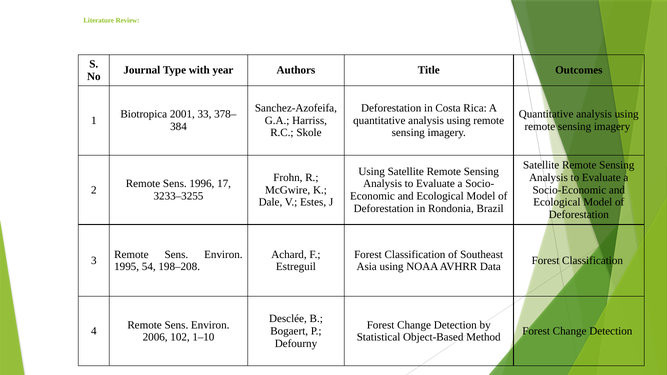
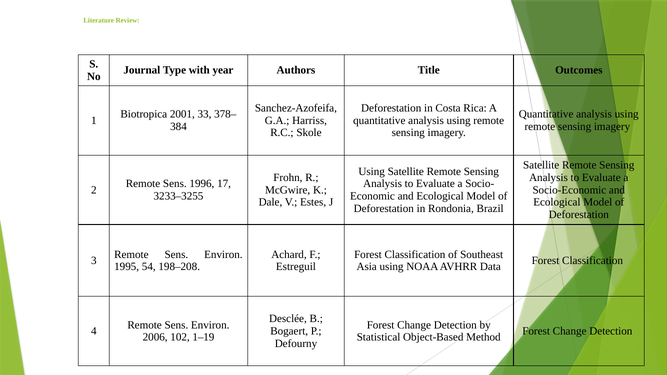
1–10: 1–10 -> 1–19 (203, 337)
